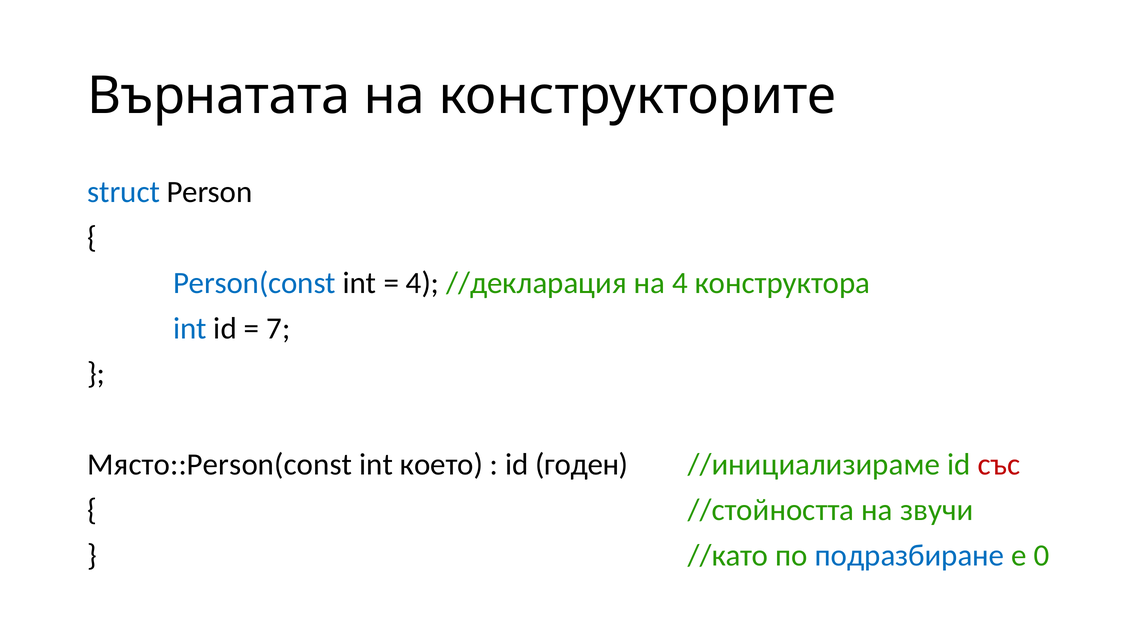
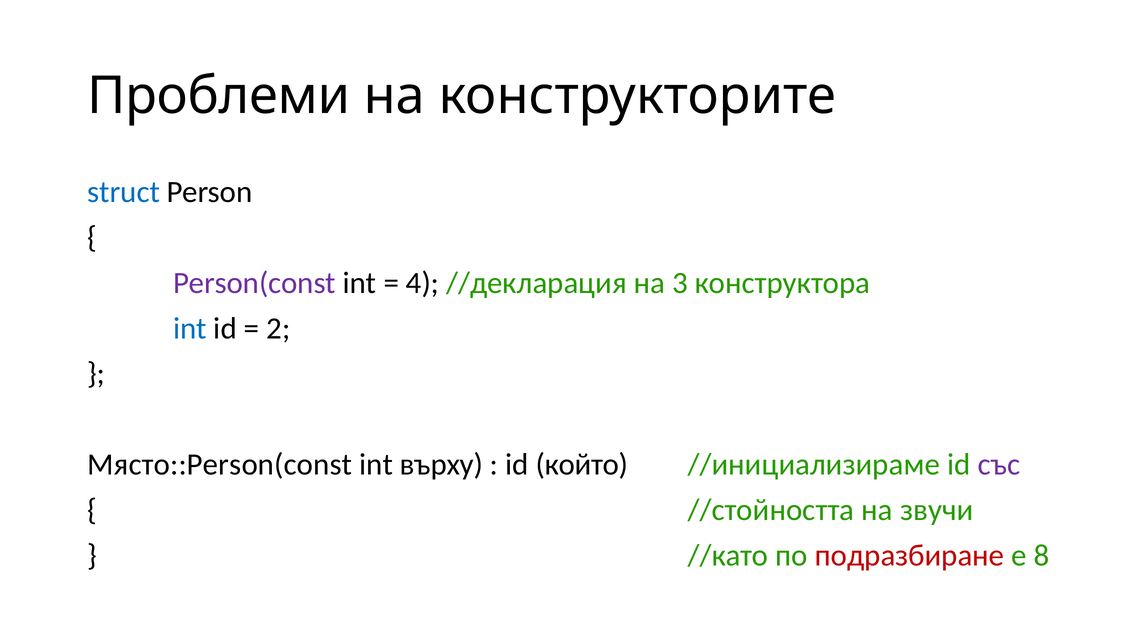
Върнатата: Върнатата -> Проблеми (219, 96)
Person(const colour: blue -> purple (254, 283)
на 4: 4 -> 3 (680, 283)
7: 7 -> 2 (278, 329)
което: което -> върху (441, 465)
годен: годен -> който (582, 465)
със colour: red -> purple (999, 465)
подразбиране colour: blue -> red (910, 556)
0: 0 -> 8 (1041, 556)
